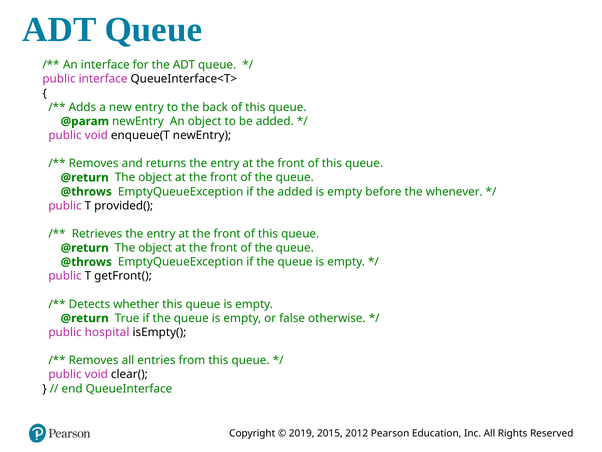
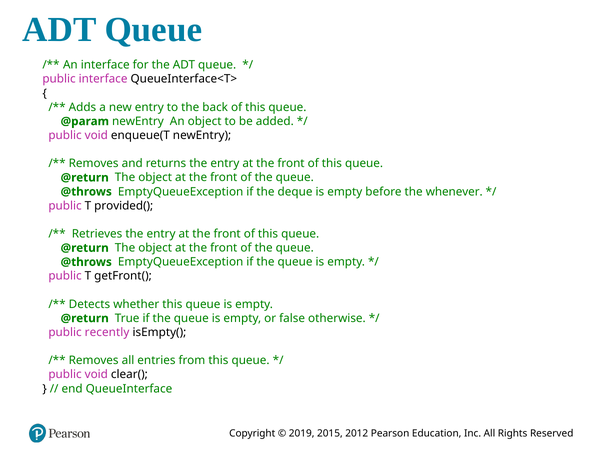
the added: added -> deque (295, 191)
hospital: hospital -> recently (107, 332)
